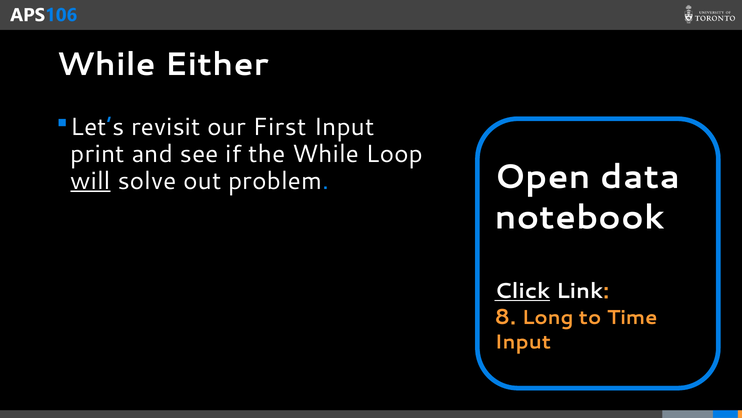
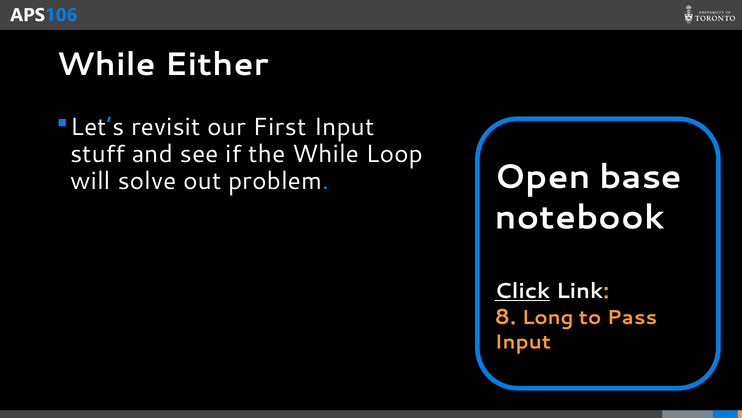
print: print -> stuff (98, 154)
will underline: present -> none (91, 181)
data: data -> base (641, 177)
Time: Time -> Pass (632, 317)
